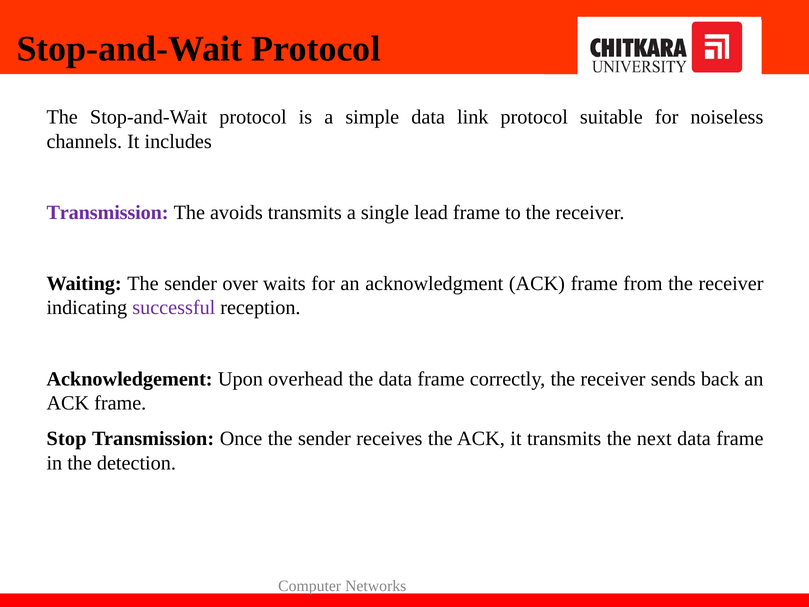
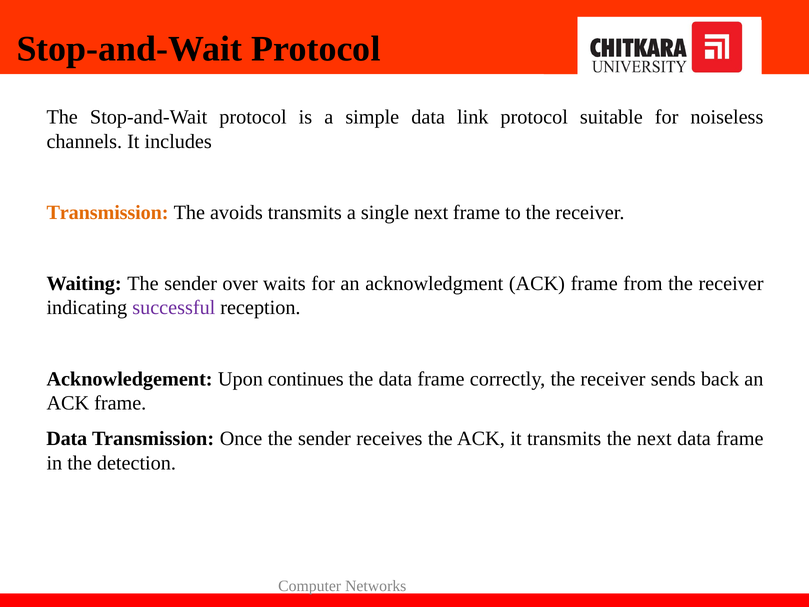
Transmission colour: purple -> orange (108, 212)
single lead: lead -> next (431, 212)
overhead: overhead -> continues (306, 379)
Stop: Stop -> Data (67, 438)
